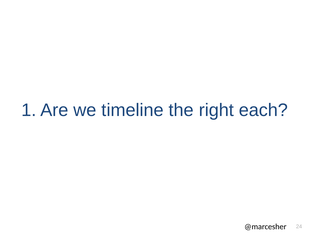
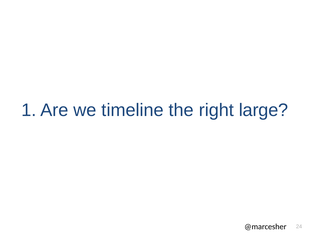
each: each -> large (264, 110)
